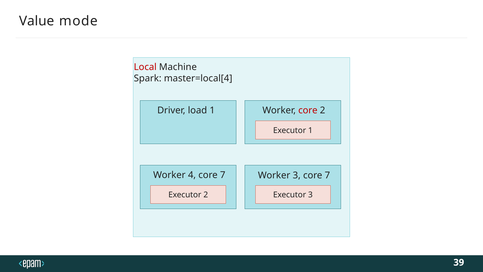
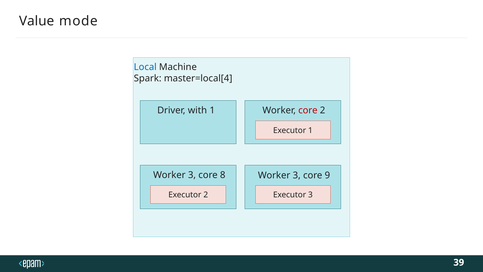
Local colour: red -> blue (145, 67)
load: load -> with (197, 110)
4: 4 -> 3 (192, 175)
7: 7 -> 8 (223, 175)
3 core 7: 7 -> 9 (327, 175)
